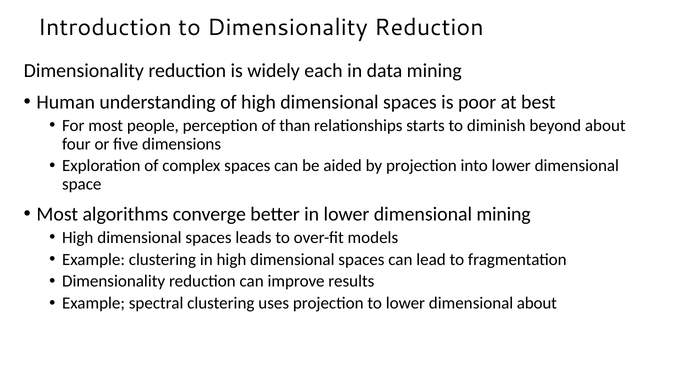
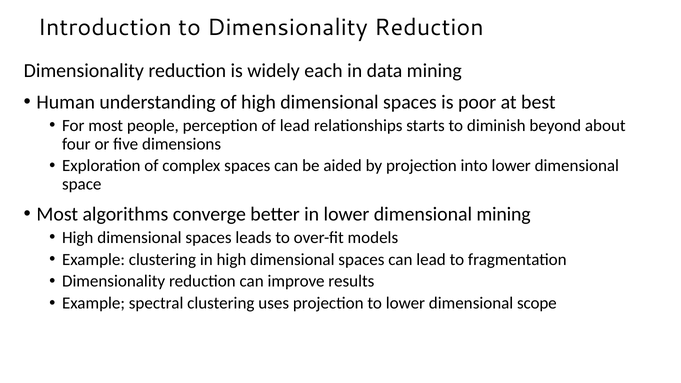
of than: than -> lead (295, 126)
dimensional about: about -> scope (537, 303)
